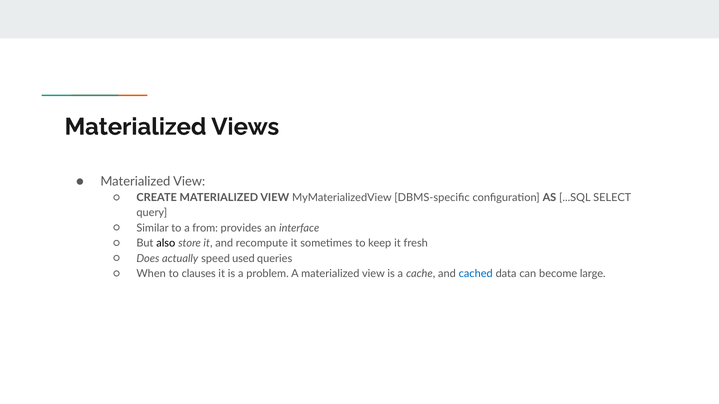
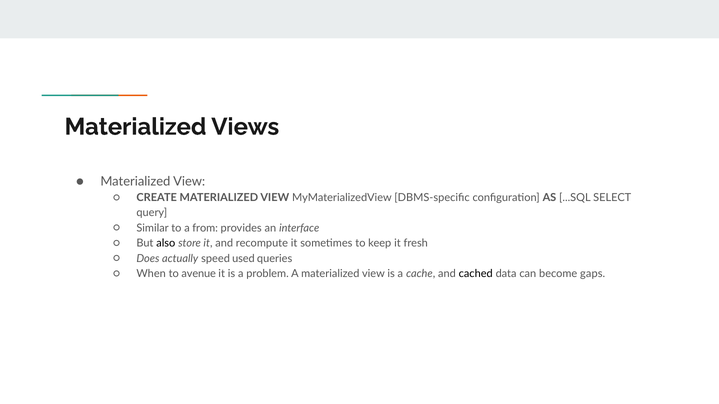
clauses: clauses -> avenue (199, 274)
cached colour: blue -> black (476, 274)
large: large -> gaps (593, 274)
